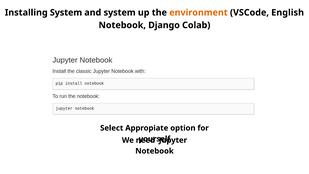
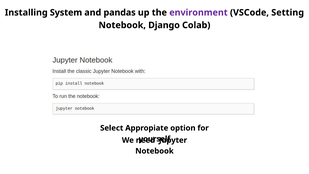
and system: system -> pandas (120, 13)
environment colour: orange -> purple (198, 13)
English: English -> Setting (288, 13)
